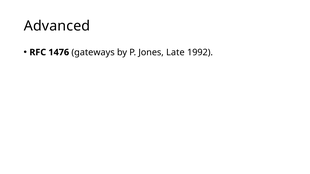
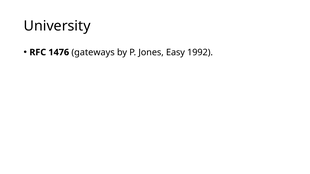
Advanced: Advanced -> University (57, 26)
Late: Late -> Easy (175, 52)
